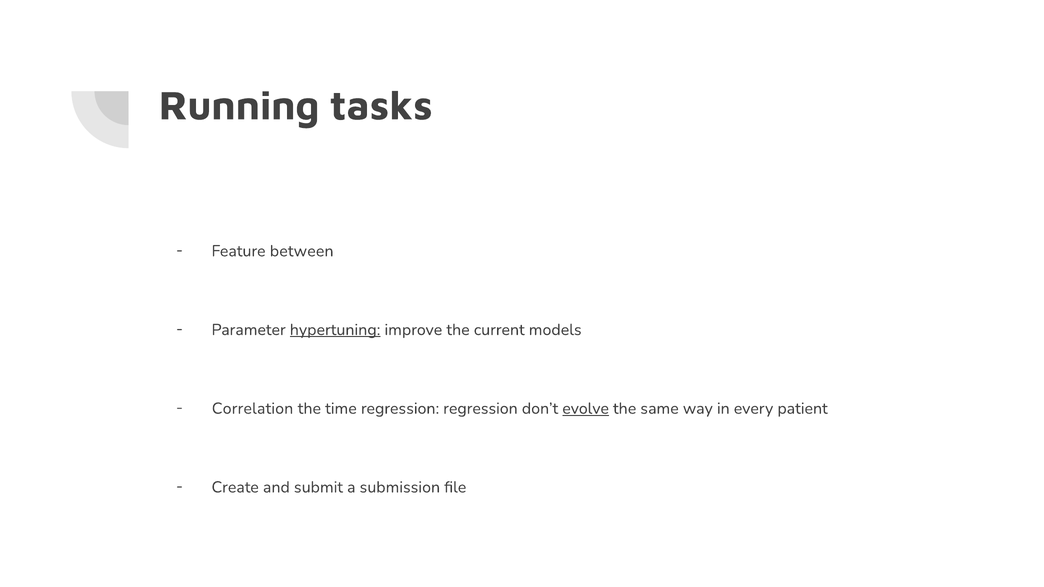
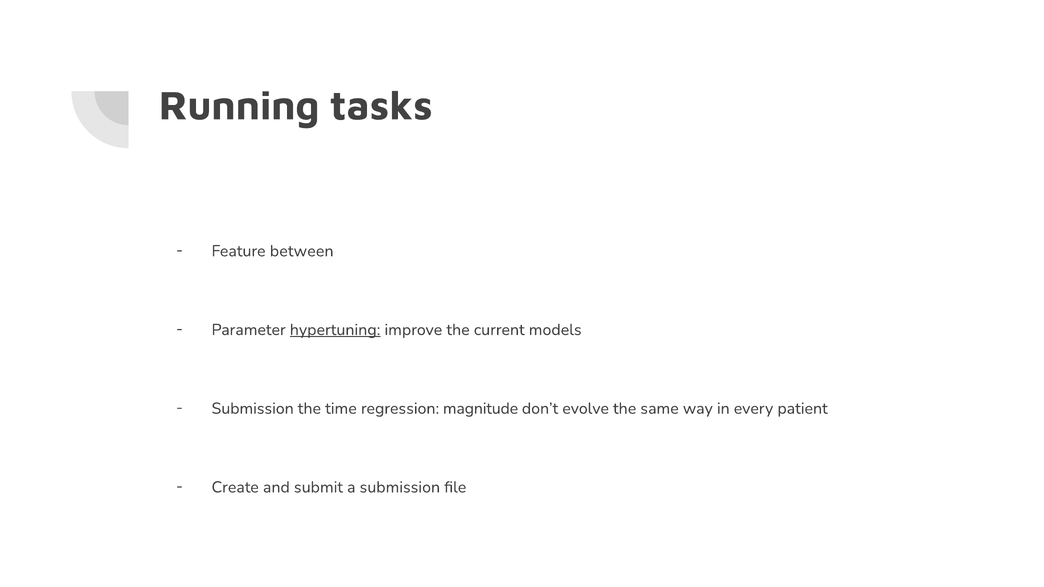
Correlation: Correlation -> Submission (253, 409)
regression regression: regression -> magnitude (481, 409)
evolve underline: present -> none (586, 409)
